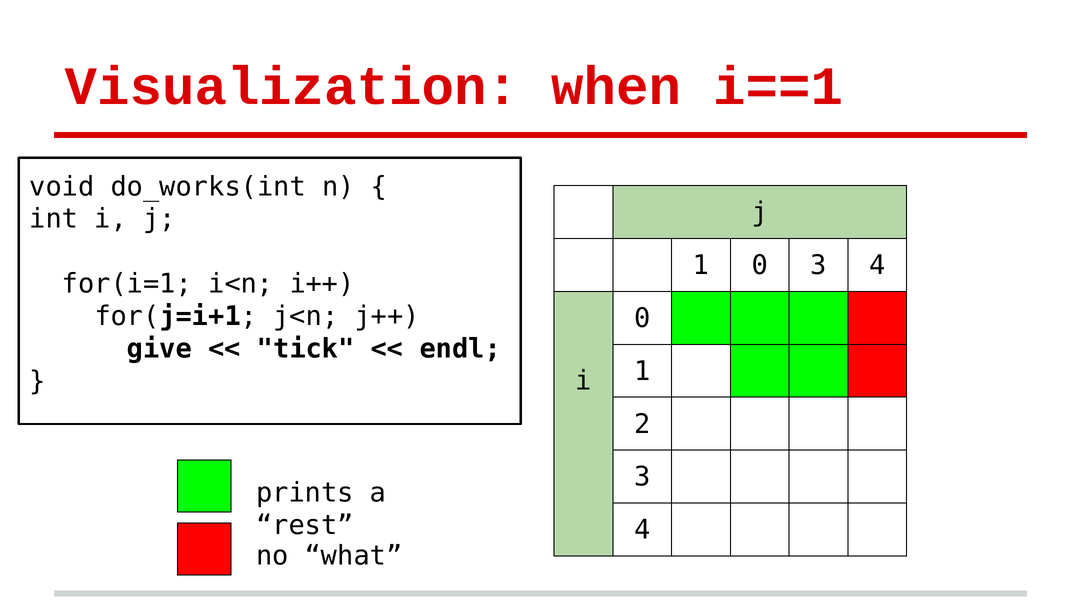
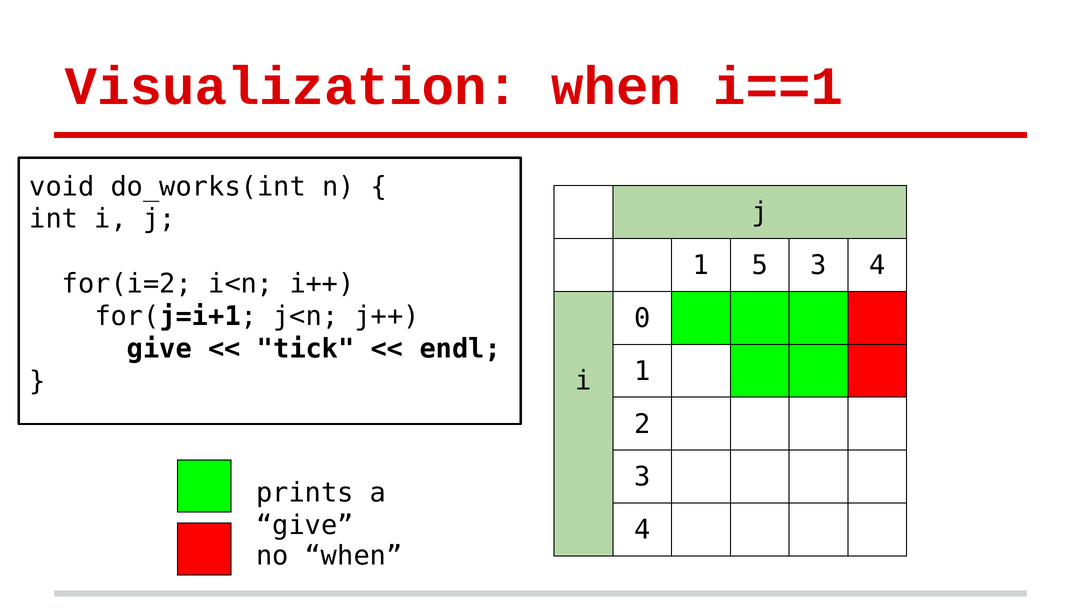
1 0: 0 -> 5 (760, 265)
for(i=1: for(i=1 -> for(i=2 (127, 284)
rest: rest -> give (305, 525)
no what: what -> when (354, 556)
